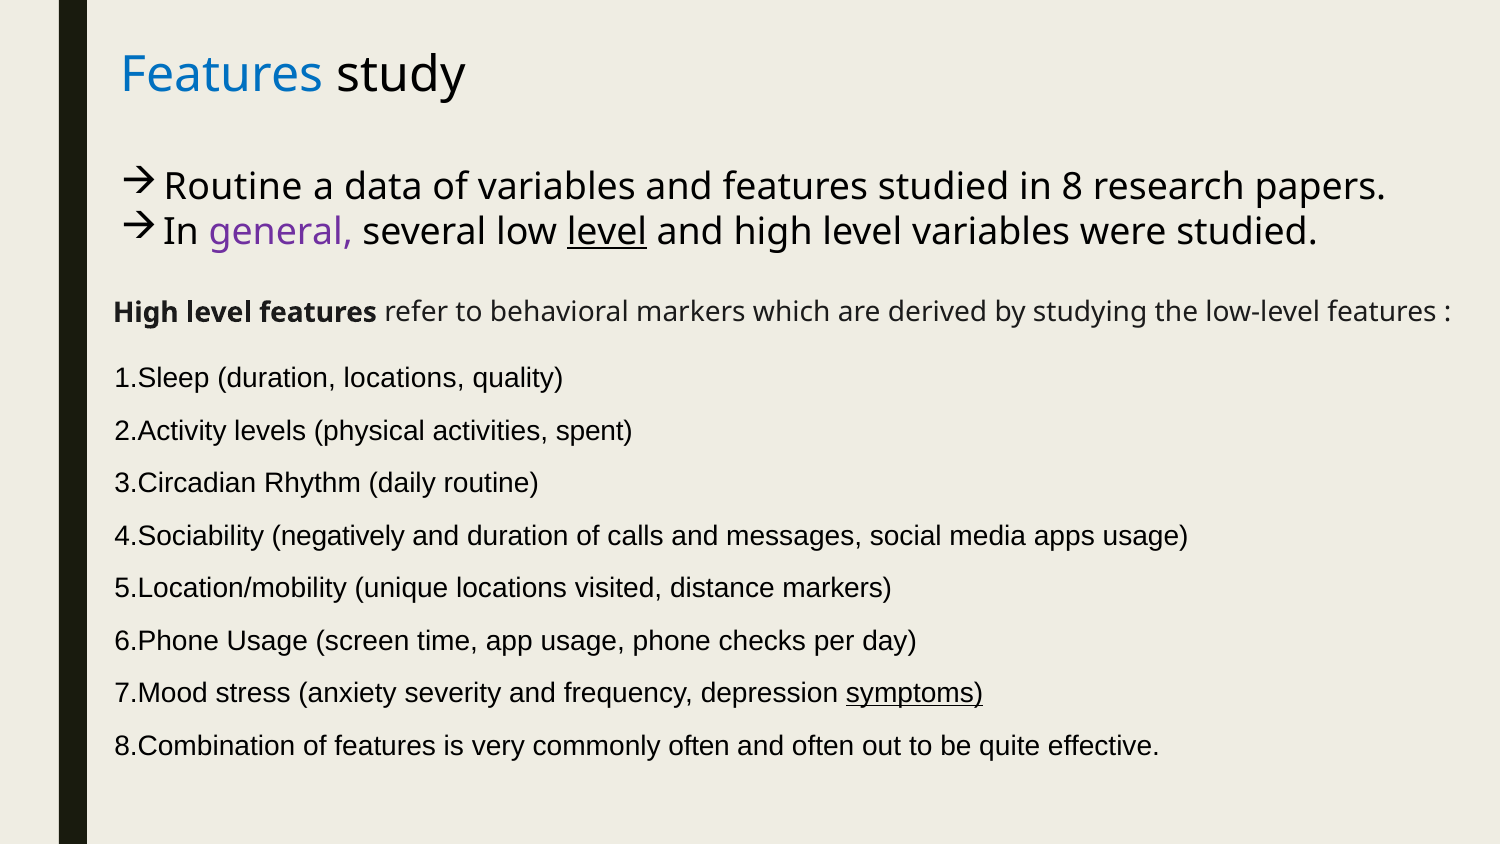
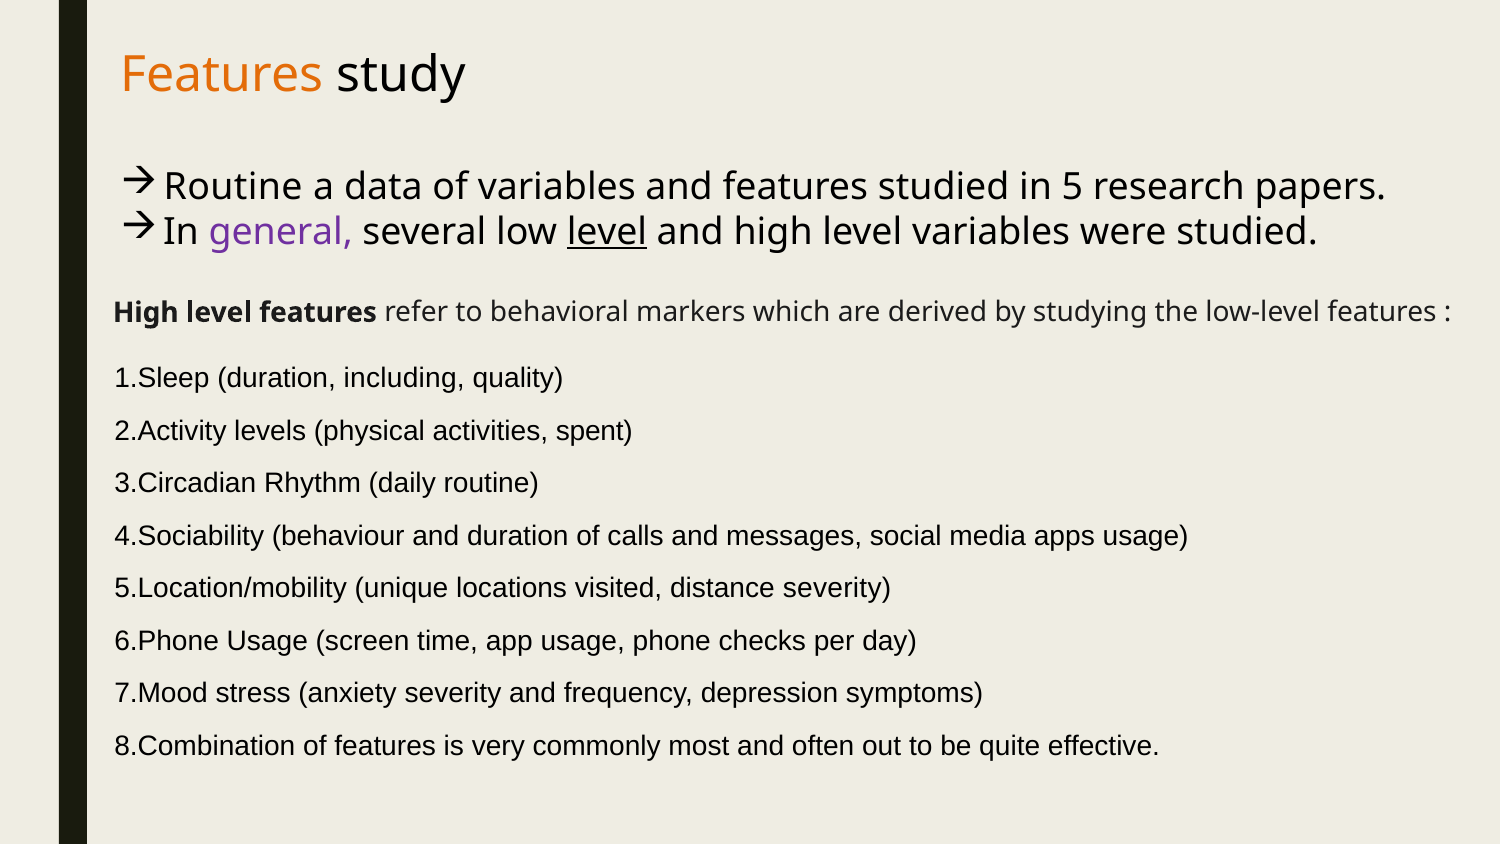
Features colour: blue -> orange (222, 75)
8: 8 -> 5 (1072, 187)
duration locations: locations -> including (404, 378)
negatively: negatively -> behaviour (338, 536)
distance markers: markers -> severity (837, 588)
symptoms underline: present -> none (915, 693)
commonly often: often -> most (699, 746)
